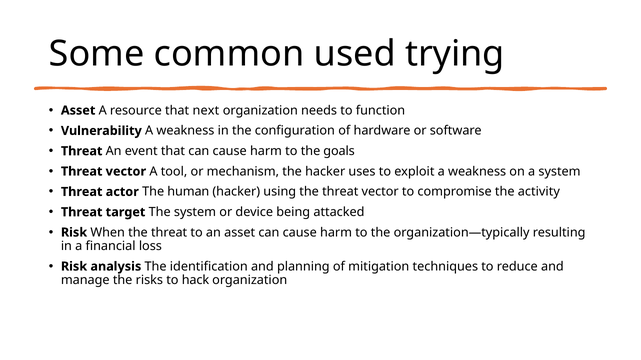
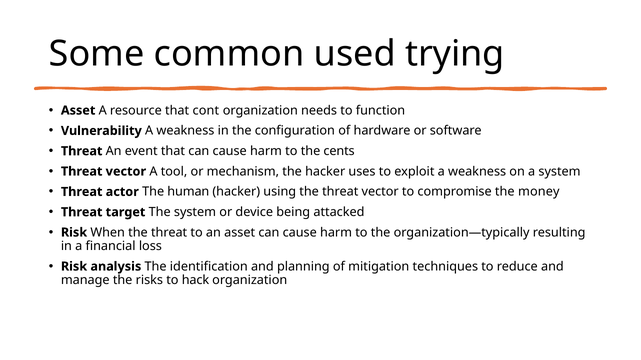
next: next -> cont (206, 111)
goals: goals -> cents (339, 151)
activity: activity -> money (539, 192)
